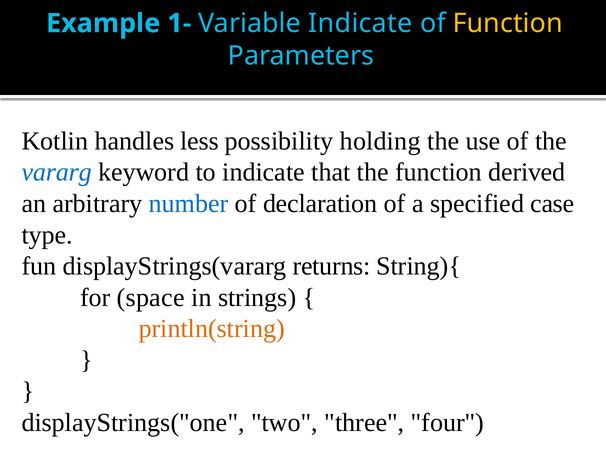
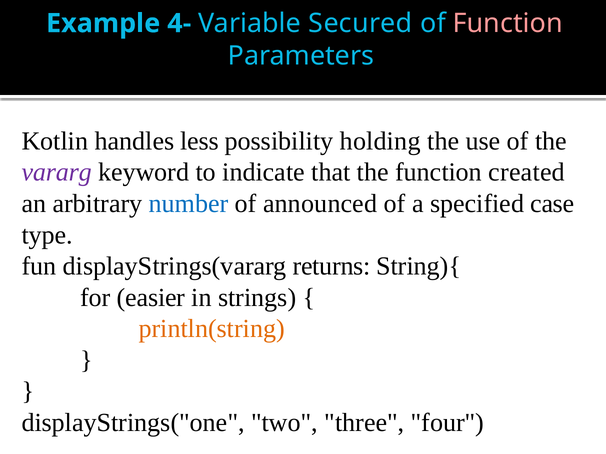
1-: 1- -> 4- (179, 23)
Variable Indicate: Indicate -> Secured (360, 23)
Function colour: yellow -> pink (508, 23)
vararg colour: blue -> purple (57, 173)
derived: derived -> created (527, 173)
declaration: declaration -> announced (320, 204)
space: space -> easier (151, 298)
